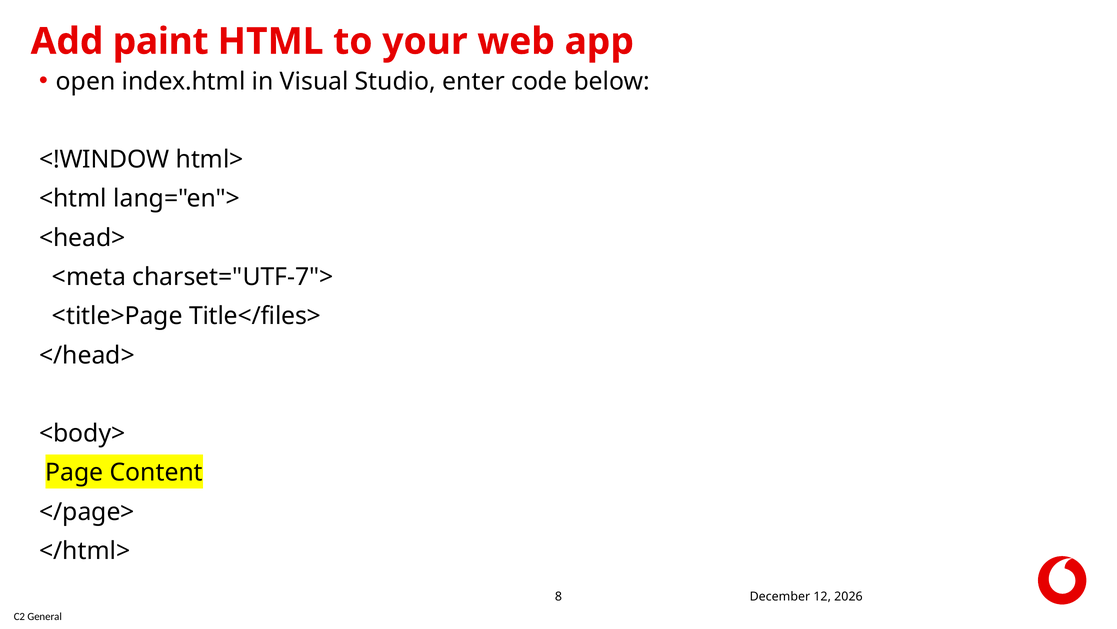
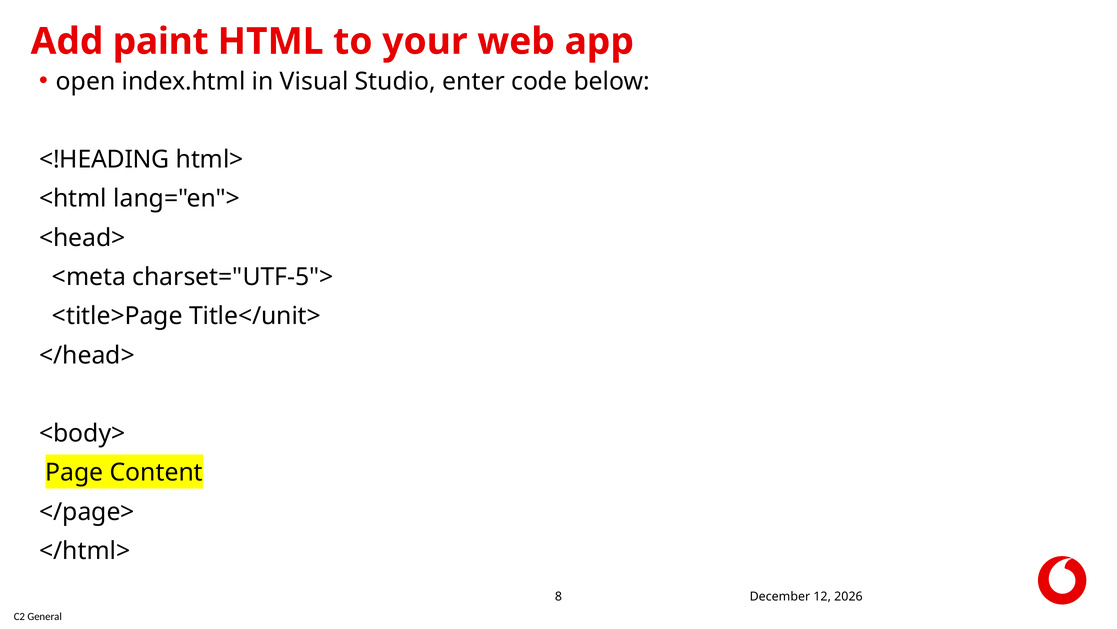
<!WINDOW: <!WINDOW -> <!HEADING (104, 159)
charset="UTF-7">: charset="UTF-7"> -> charset="UTF-5"> (233, 277)
Title</files>: Title</files> -> Title</unit> (255, 316)
